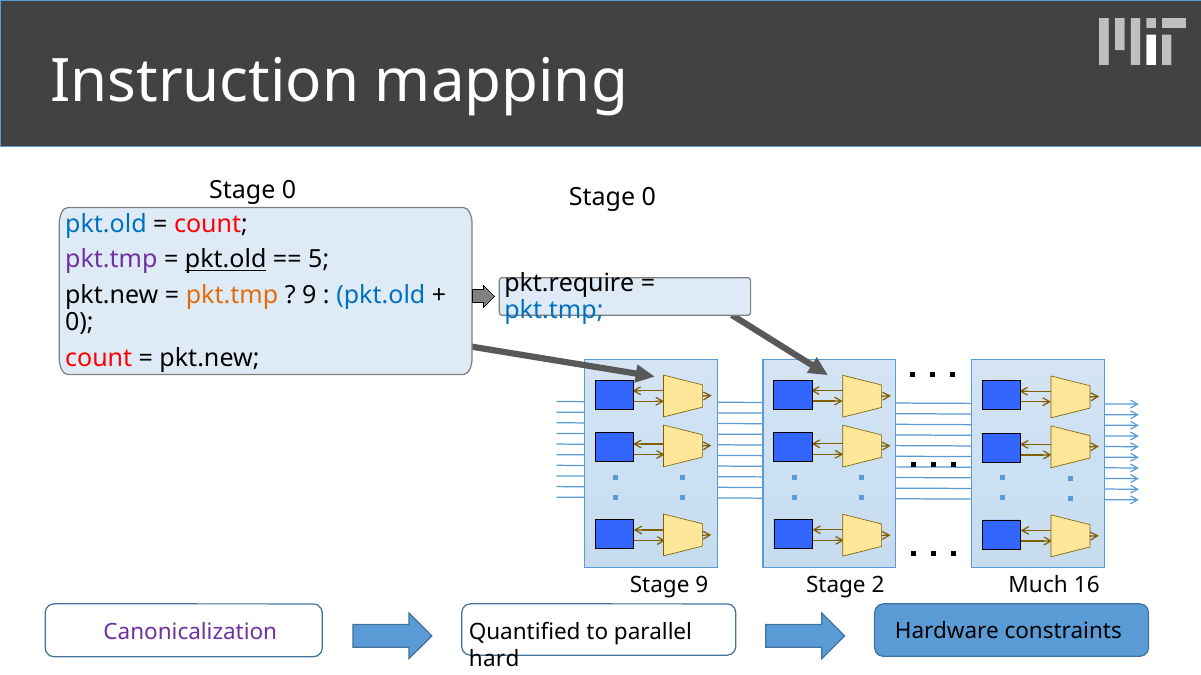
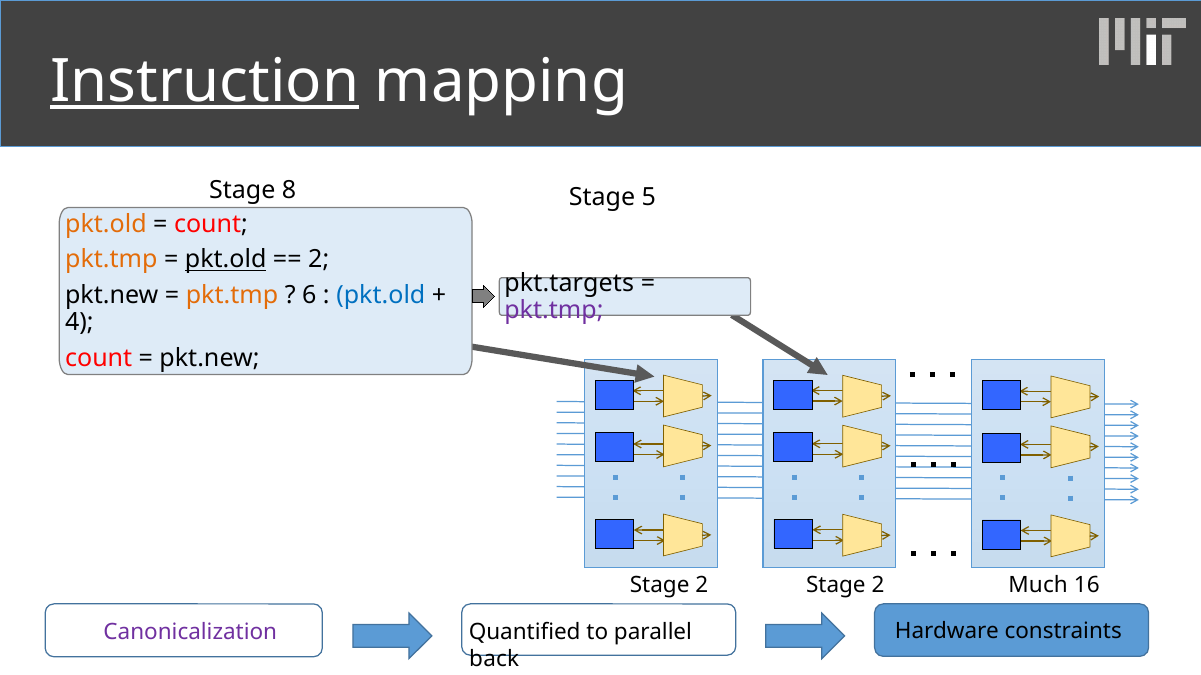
Instruction underline: none -> present (205, 82)
0: 0 -> 8 (289, 190)
0: 0 -> 5 (649, 198)
pkt.old colour: blue -> orange (106, 224)
pkt.tmp colour: purple -> orange (111, 260)
5: 5 -> 2 (319, 260)
pkt.require: pkt.require -> pkt.targets (569, 283)
9: 9 -> 6 (309, 296)
pkt.tmp colour: blue -> purple (554, 310)
0: 0 -> 4 (79, 323)
9: 9 -> 2 (702, 586)
hard: hard -> back (494, 659)
